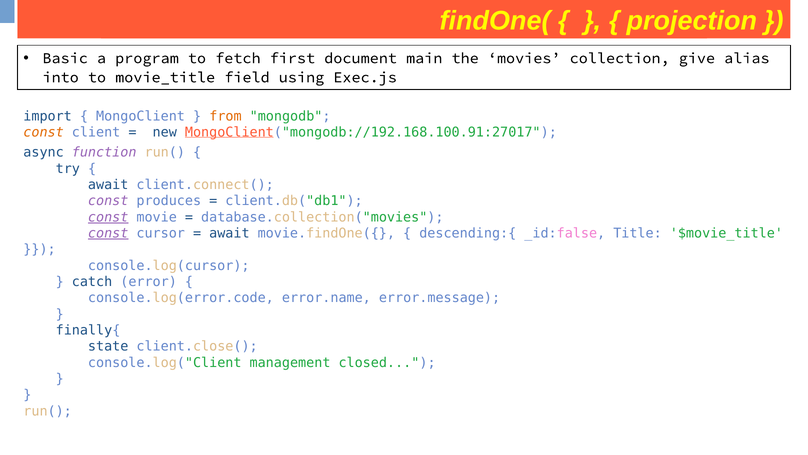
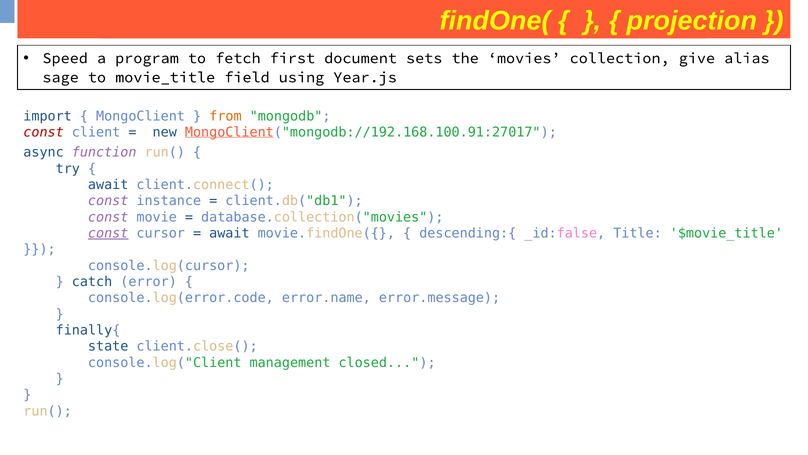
Basic: Basic -> Speed (65, 58)
main: main -> sets (424, 58)
into: into -> sage (61, 77)
Exec.js: Exec.js -> Year.js (365, 77)
const colour: orange -> red (44, 132)
produces: produces -> instance (169, 201)
const underline: present -> none (108, 217)
